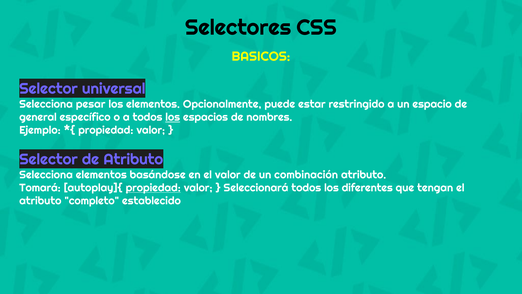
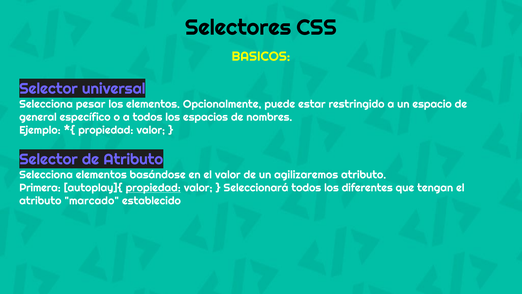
los underline: present -> none (173, 117)
combinación: combinación -> agilizaremos (306, 175)
Tomará: Tomará -> Primera (40, 188)
completo: completo -> marcado (92, 201)
